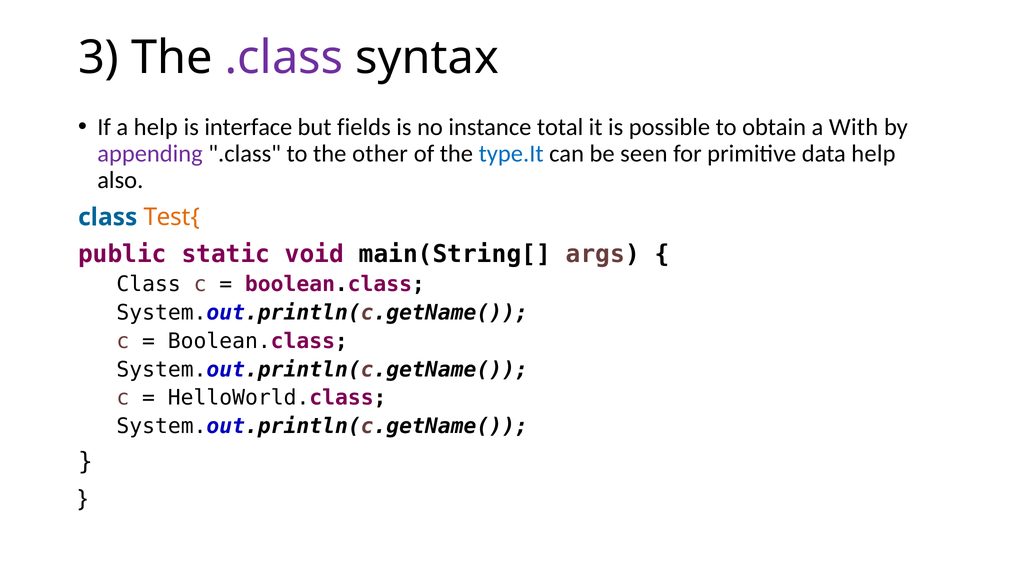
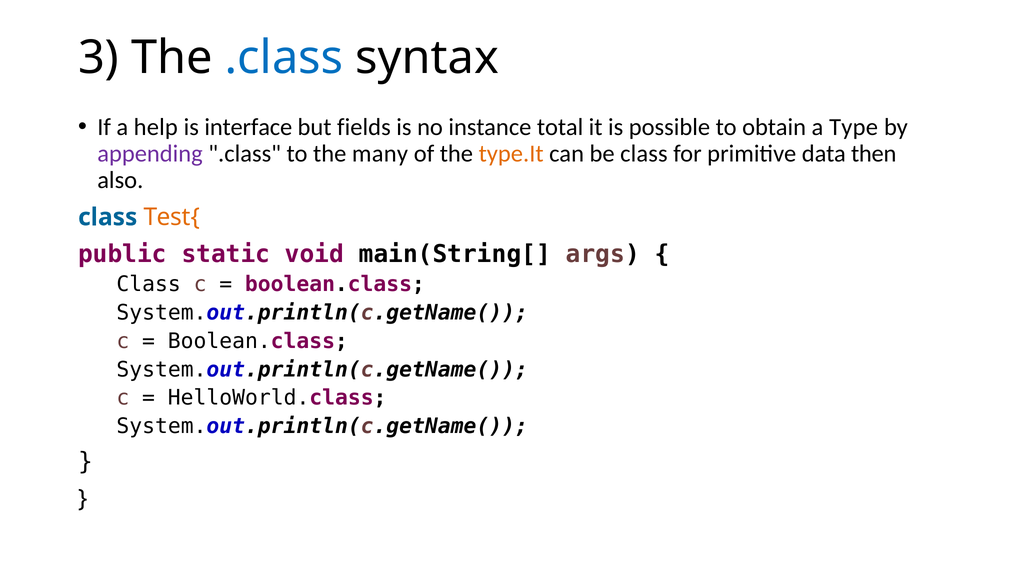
.class colour: purple -> blue (284, 58)
With: With -> Type (854, 127)
other: other -> many (380, 154)
type.It colour: blue -> orange (511, 154)
be seen: seen -> class (644, 154)
data help: help -> then (874, 154)
